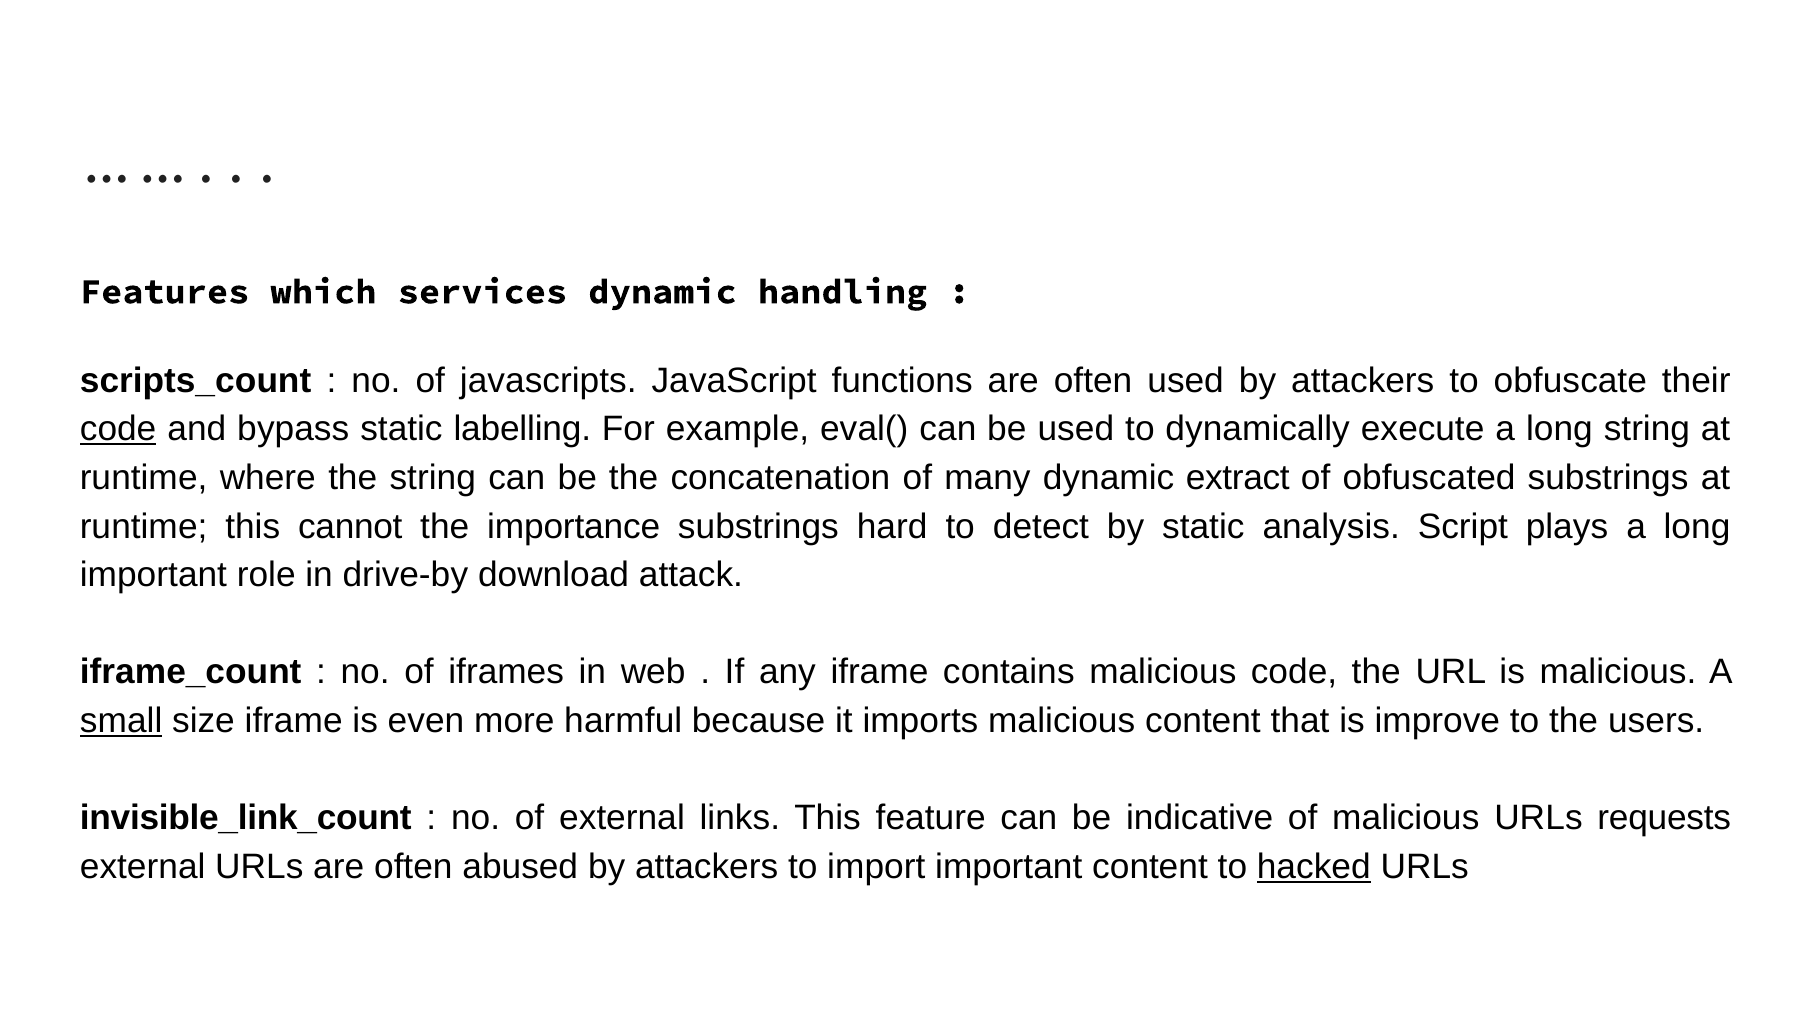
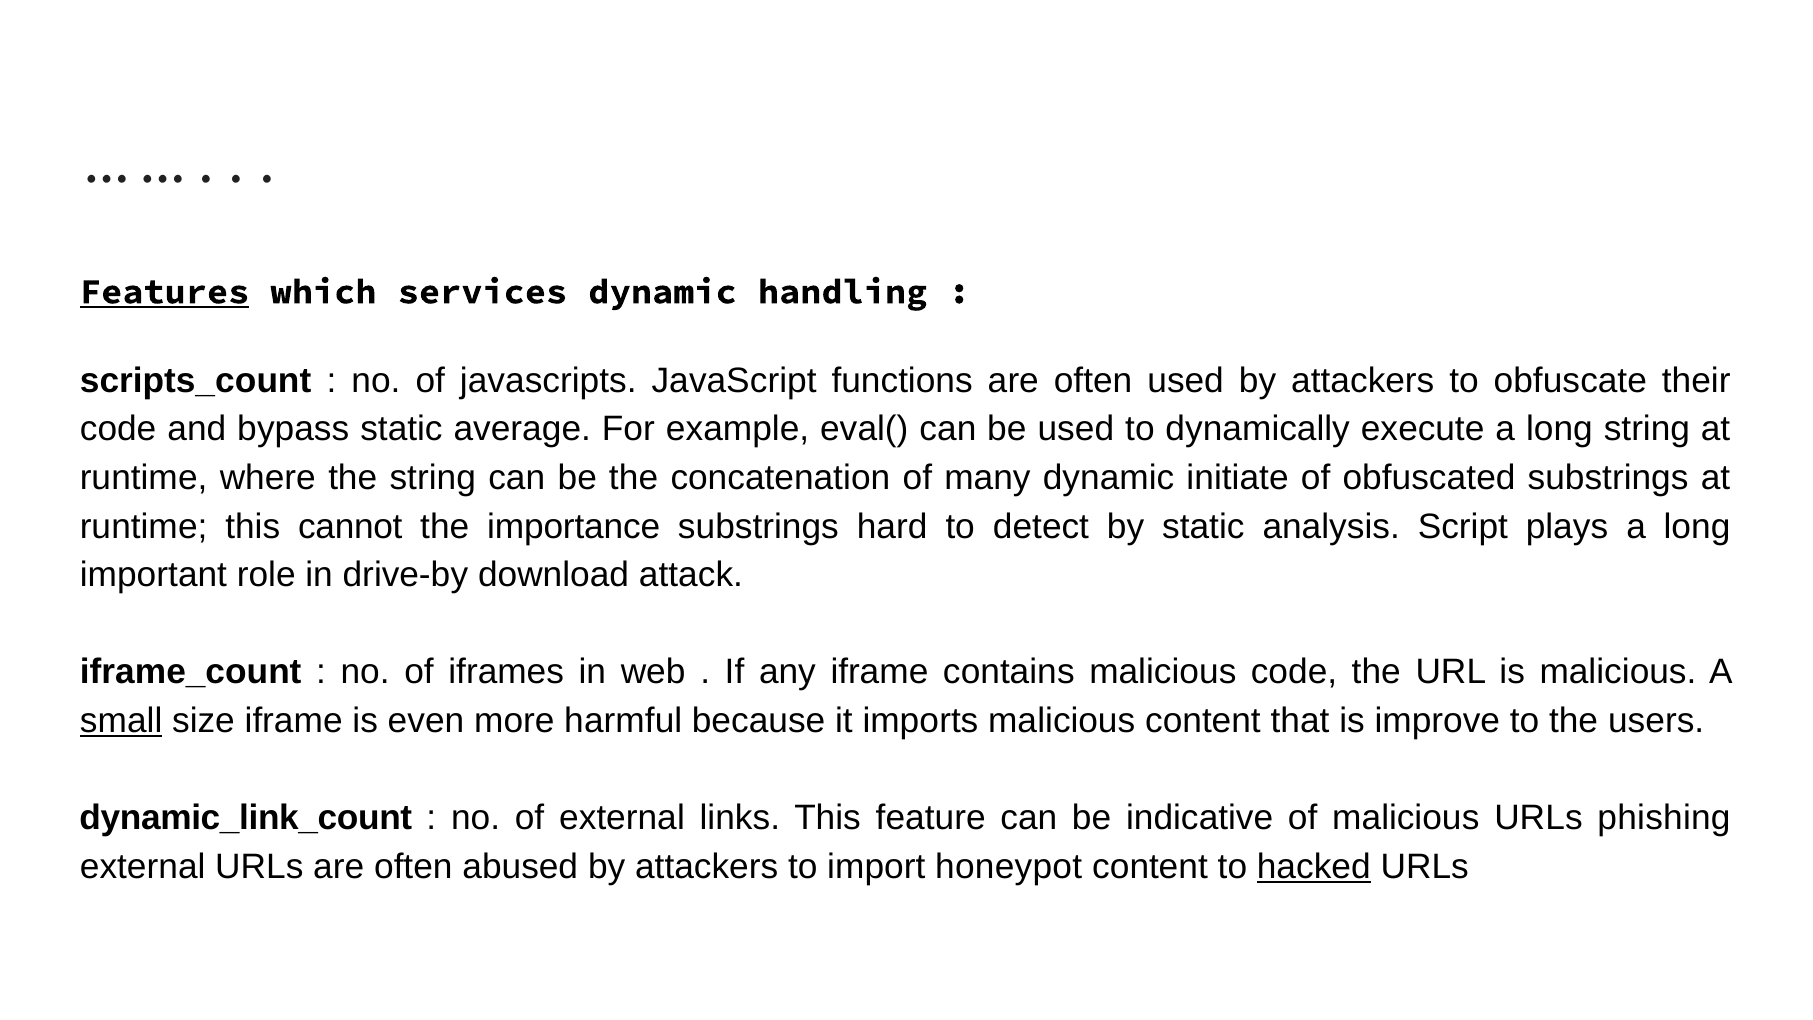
Features underline: none -> present (165, 292)
code underline: present -> none (118, 429)
labelling: labelling -> average (522, 429)
extract: extract -> initiate (1238, 478)
invisible_link_count: invisible_link_count -> dynamic_link_count (246, 818)
requests: requests -> phishing (1664, 818)
import important: important -> honeypot (1009, 867)
